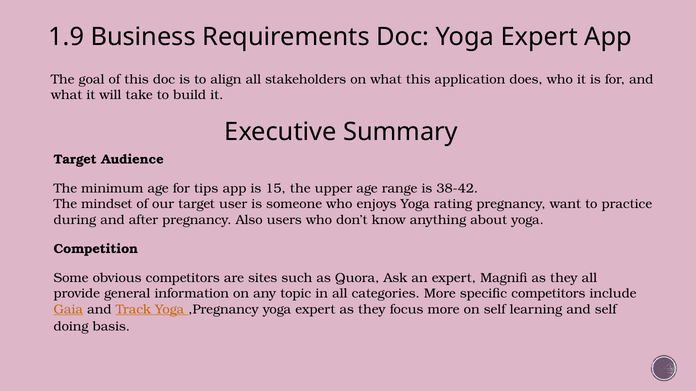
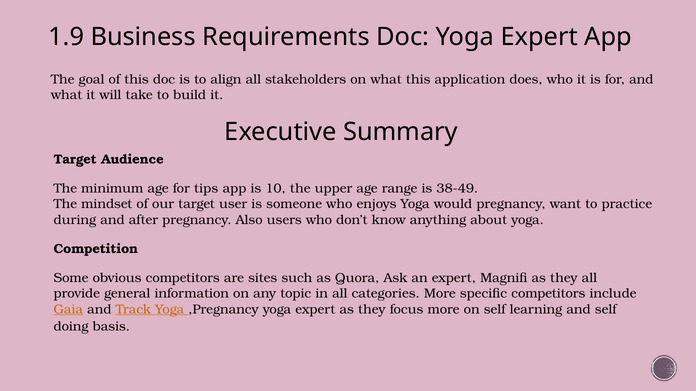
15: 15 -> 10 (276, 189)
38-42: 38-42 -> 38-49 (457, 189)
rating: rating -> would (453, 204)
